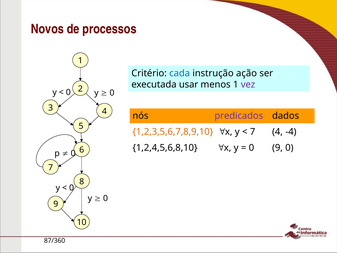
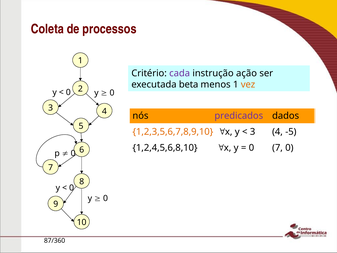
Novos: Novos -> Coleta (47, 29)
cada colour: blue -> purple (180, 73)
usar: usar -> beta (189, 85)
vez colour: purple -> orange (248, 85)
7: 7 -> 3 (253, 132)
-4: -4 -> -5 (291, 132)
0 9: 9 -> 7 (277, 148)
